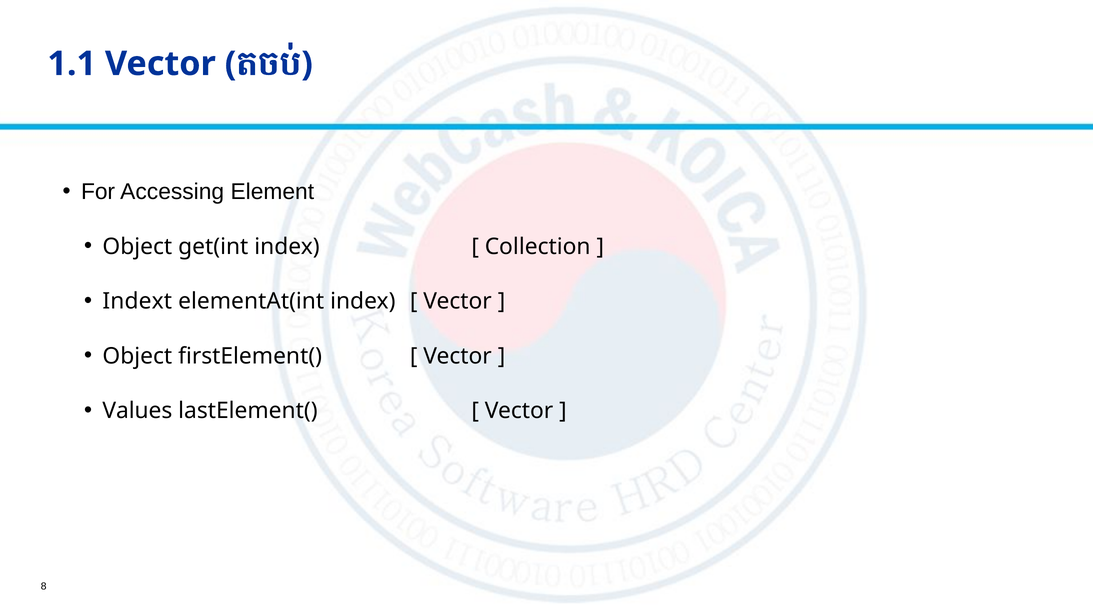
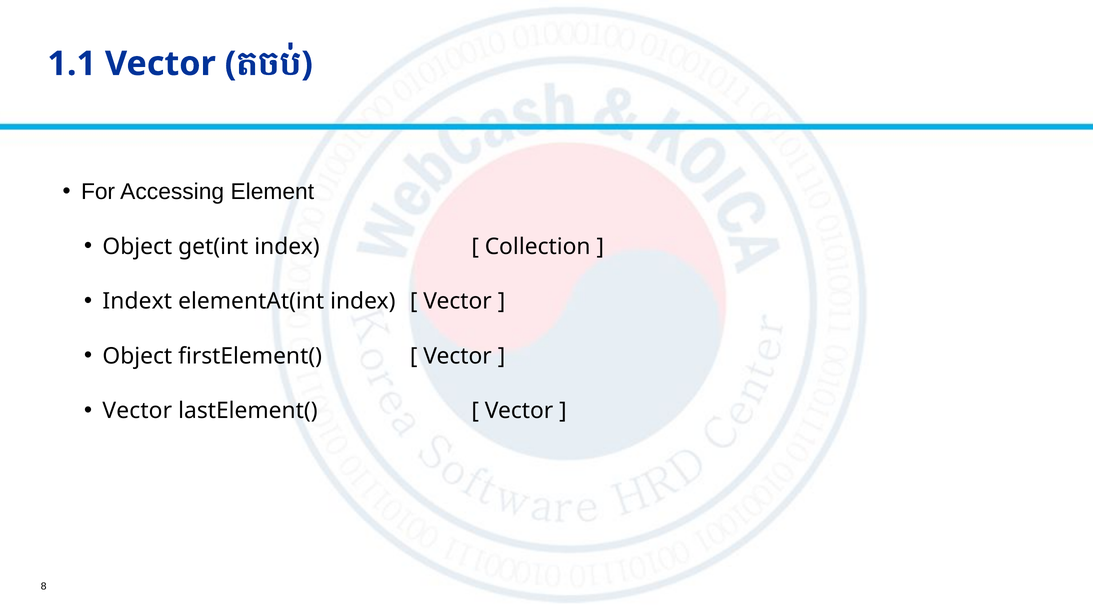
Values: Values -> Vector (137, 411)
